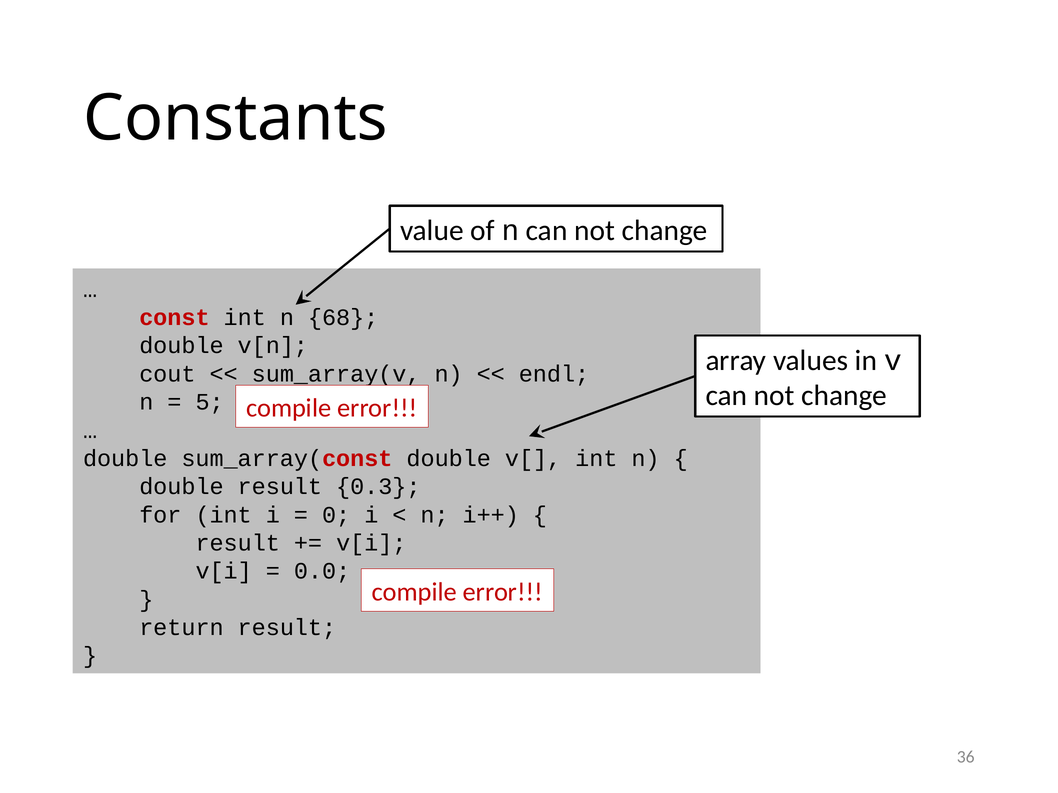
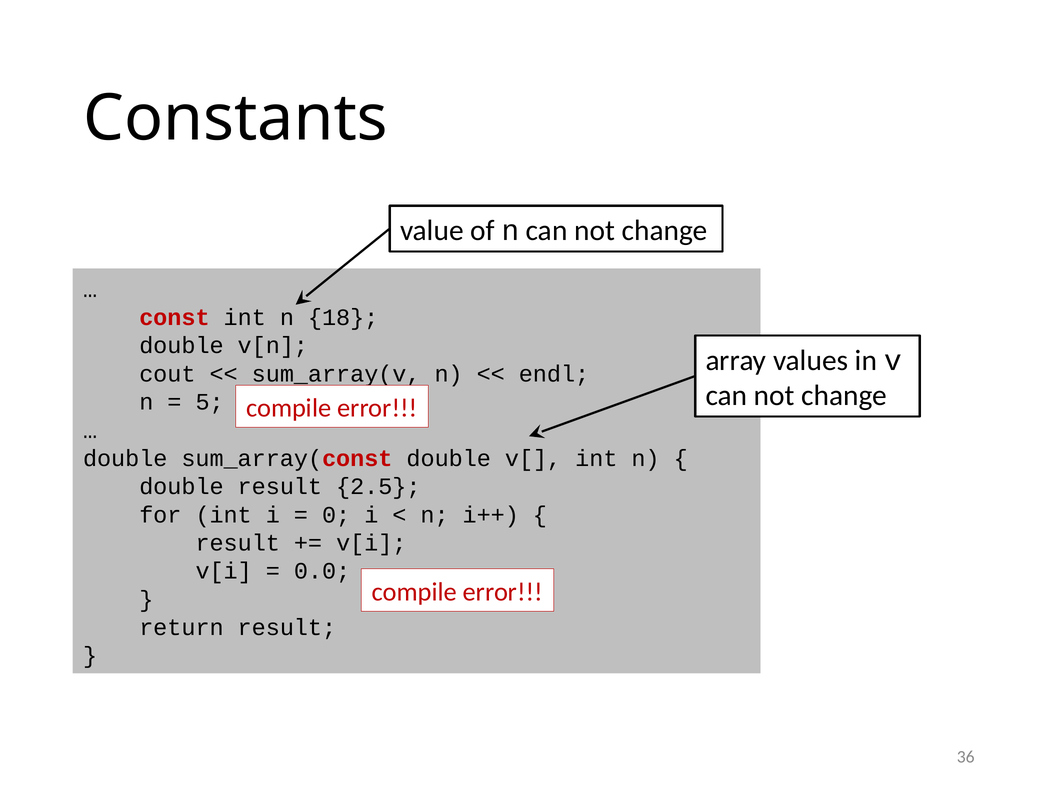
68: 68 -> 18 (343, 318)
0.3: 0.3 -> 2.5 (378, 487)
